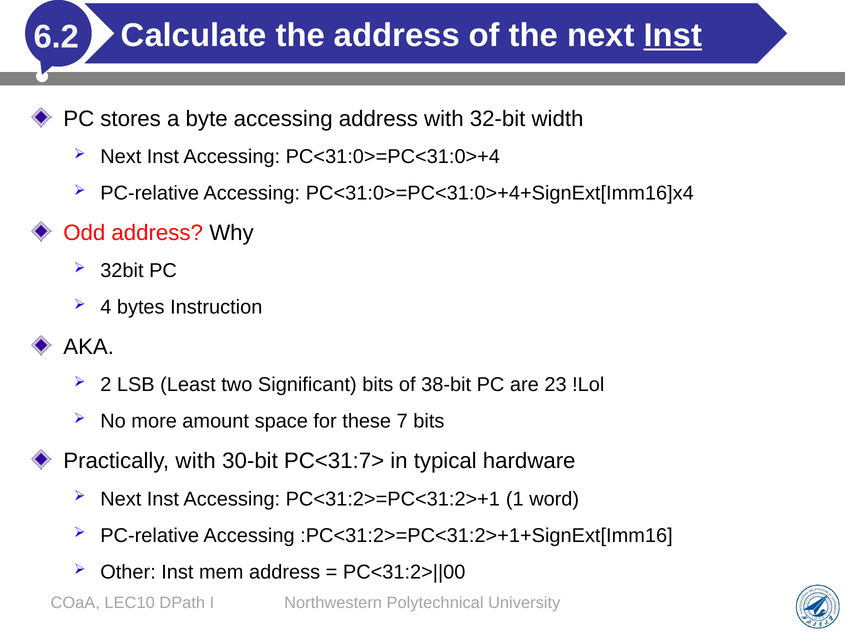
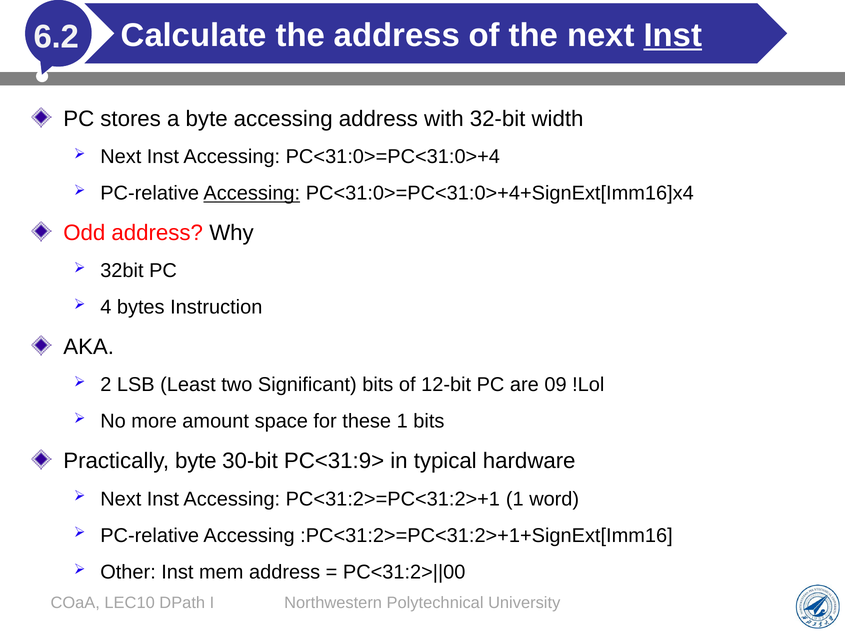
Accessing underline: none -> present (252, 193)
38-bit: 38-bit -> 12-bit (446, 385)
23: 23 -> 09 (556, 385)
these 7: 7 -> 1 (402, 421)
Practically with: with -> byte (196, 461)
PC<31:7>: PC<31:7> -> PC<31:9> (334, 461)
